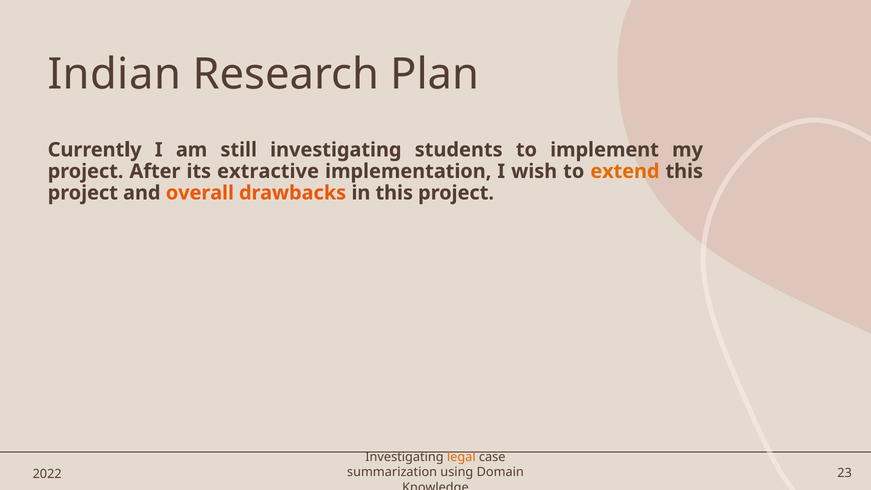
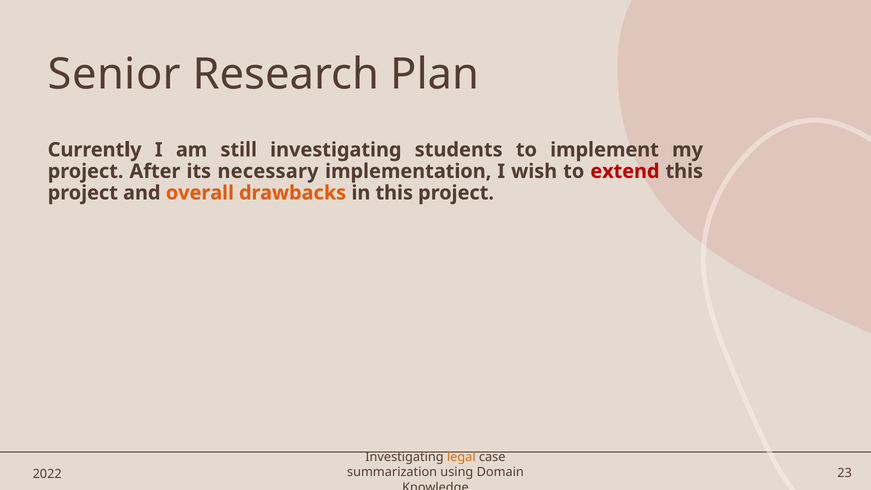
Indian: Indian -> Senior (114, 74)
extractive: extractive -> necessary (268, 171)
extend colour: orange -> red (625, 171)
